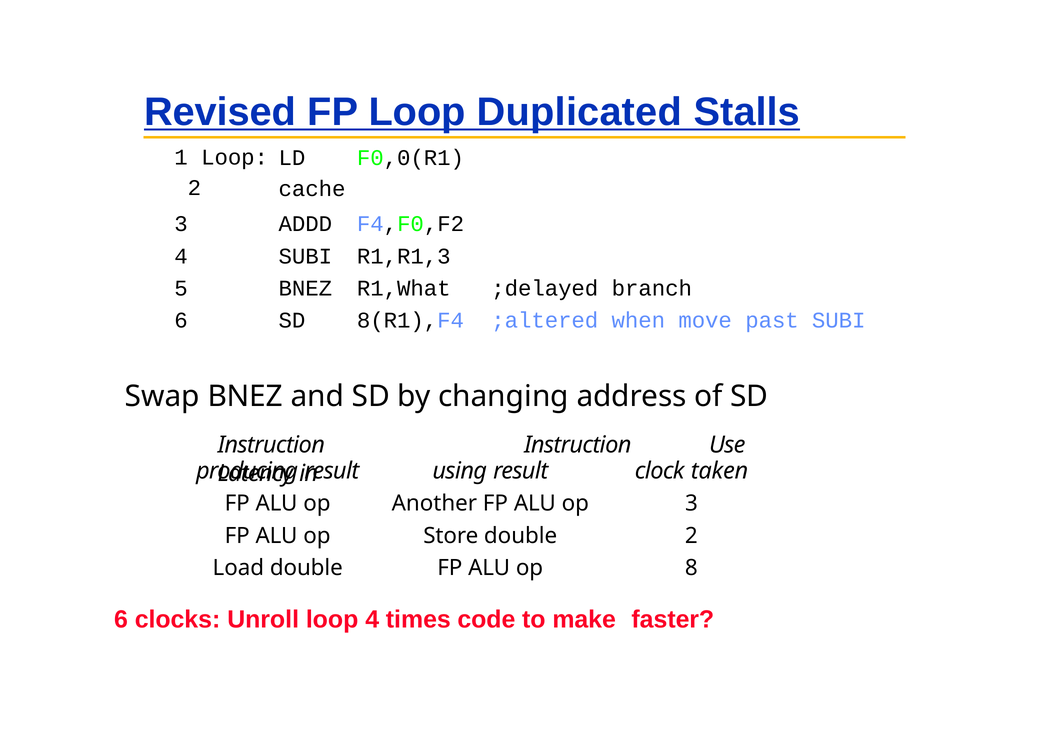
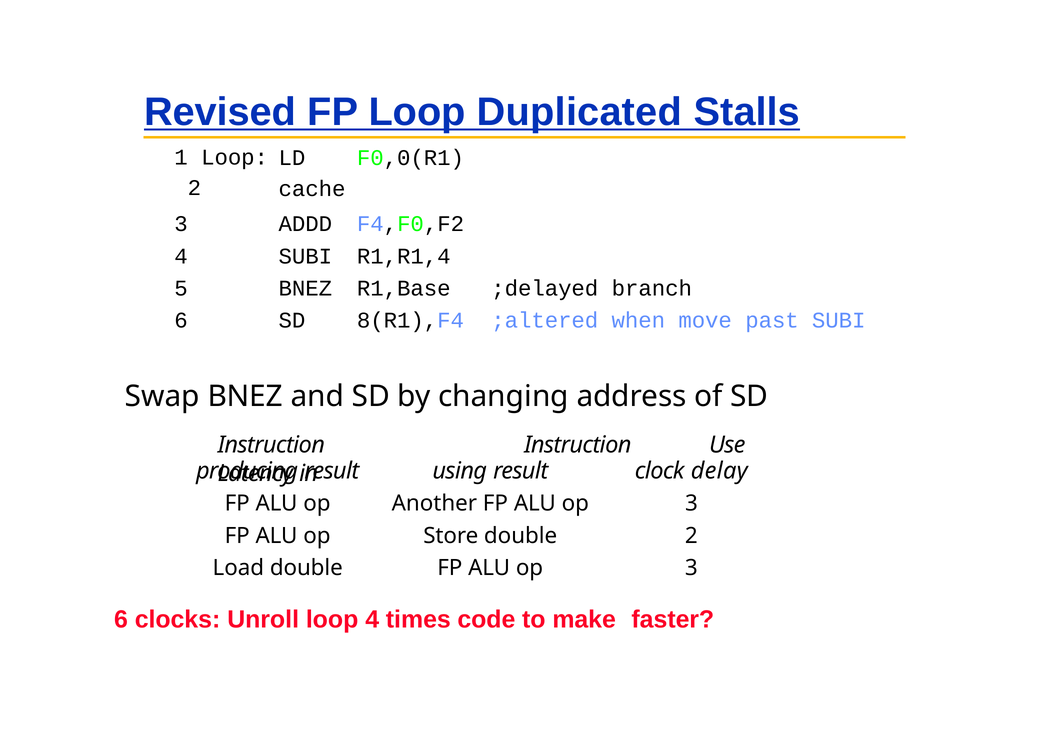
R1,R1,3: R1,R1,3 -> R1,R1,4 (404, 256)
R1,What: R1,What -> R1,Base (404, 288)
taken: taken -> delay (719, 470)
8: 8 -> 3 (691, 567)
